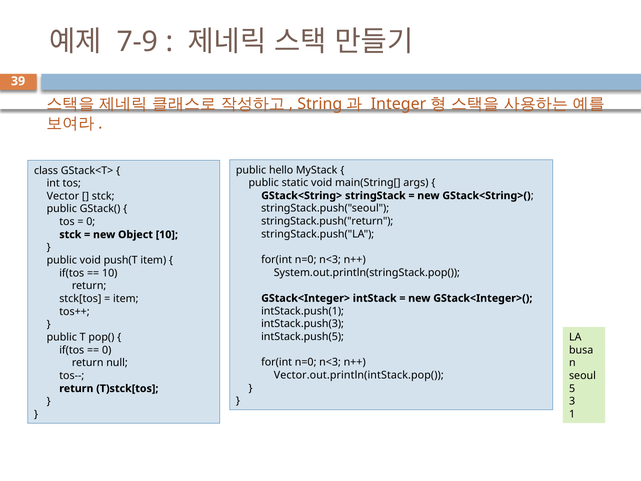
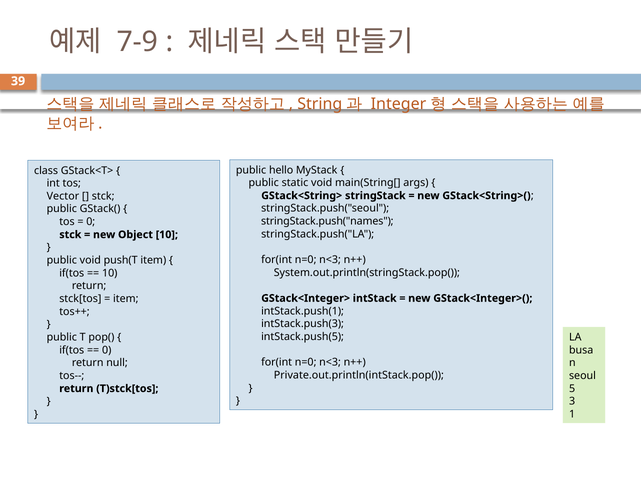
stringStack.push("return: stringStack.push("return -> stringStack.push("names (327, 221)
Vector.out.println(intStack.pop(: Vector.out.println(intStack.pop( -> Private.out.println(intStack.pop( (359, 375)
